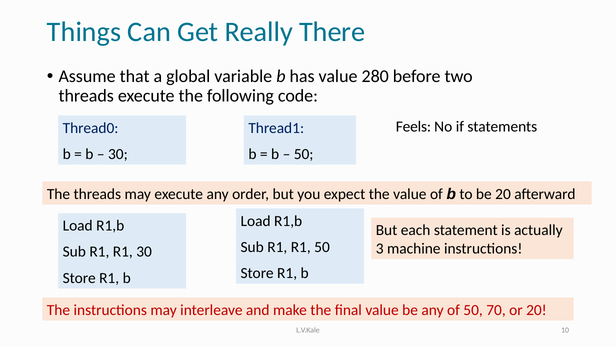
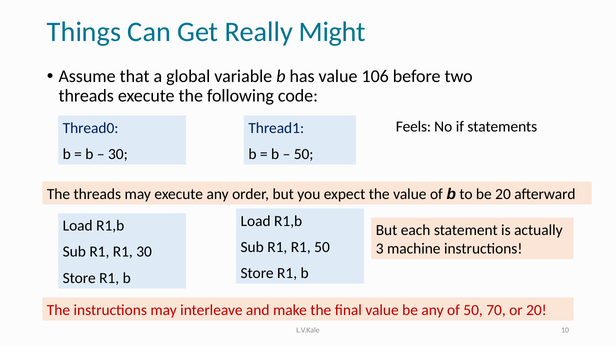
There: There -> Might (332, 32)
280: 280 -> 106 (375, 77)
